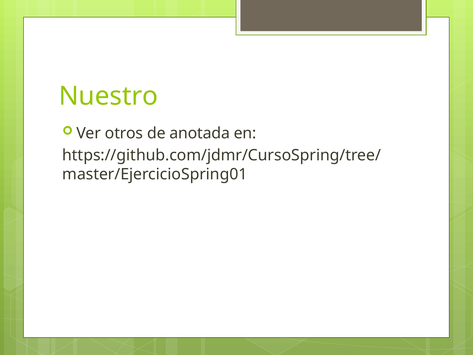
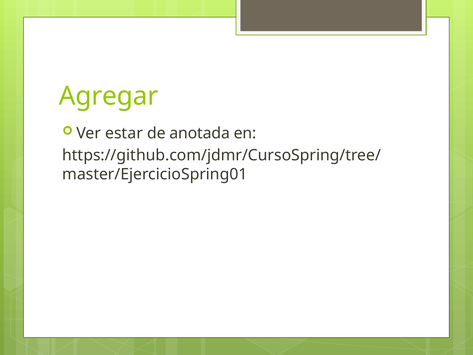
Nuestro: Nuestro -> Agregar (108, 96)
otros: otros -> estar (124, 133)
